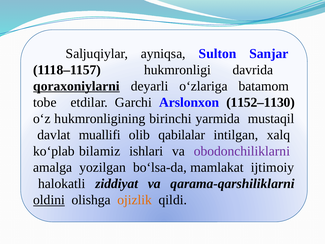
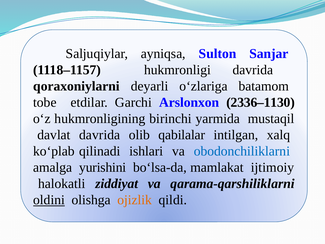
qoraxoniylarni underline: present -> none (76, 86)
1152–1130: 1152–1130 -> 2336–1130 (261, 102)
davlat muallifi: muallifi -> davrida (100, 135)
bilamiz: bilamiz -> qilinadi (100, 151)
obodonchiliklarni colour: purple -> blue (242, 151)
yozilgan: yozilgan -> yurishini (103, 167)
